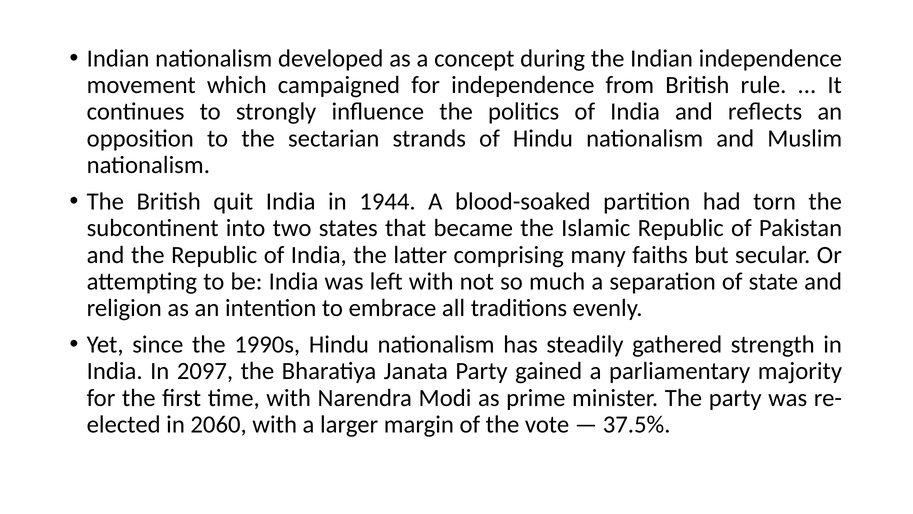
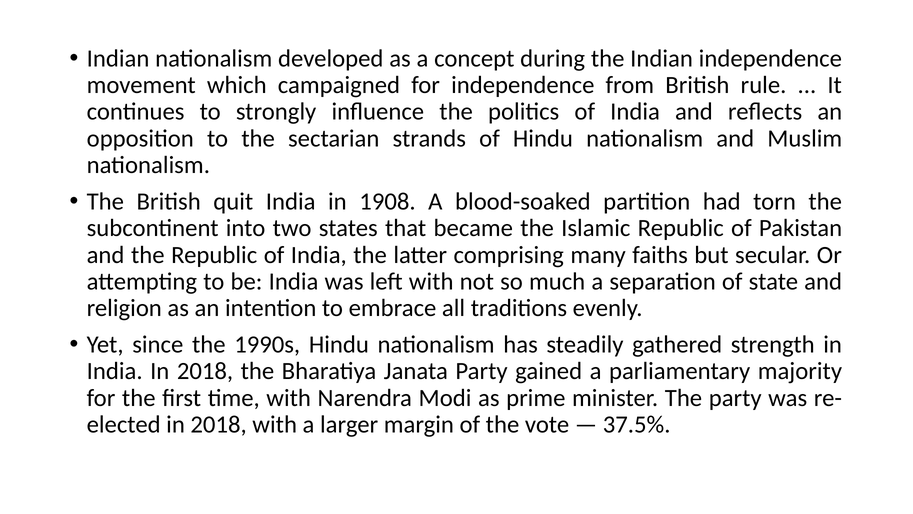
1944: 1944 -> 1908 (387, 201)
India In 2097: 2097 -> 2018 (205, 371)
2060: 2060 -> 2018 (219, 424)
